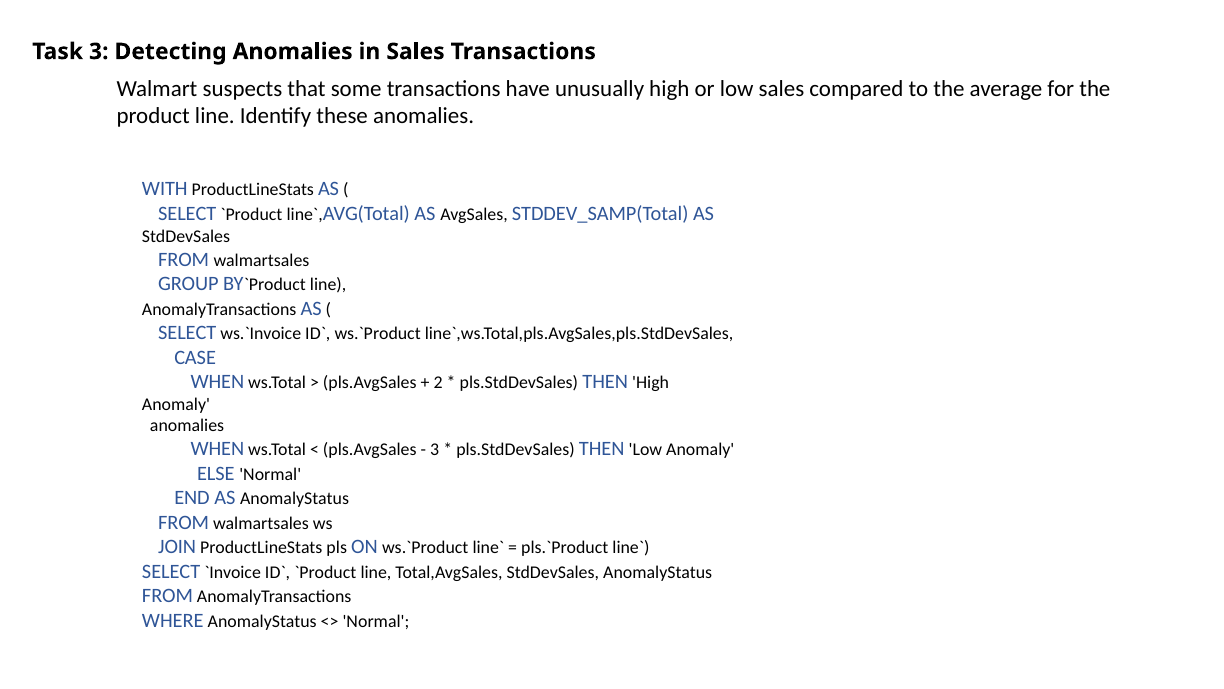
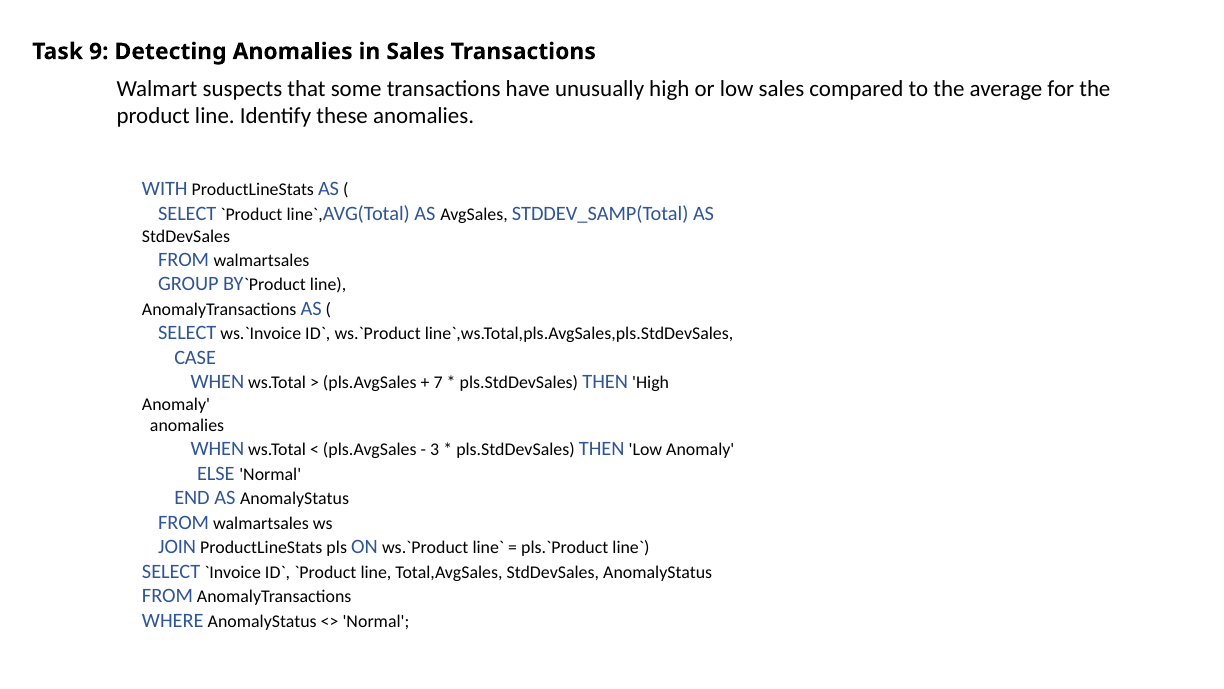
Task 3: 3 -> 9 (99, 52)
2: 2 -> 7 (438, 382)
